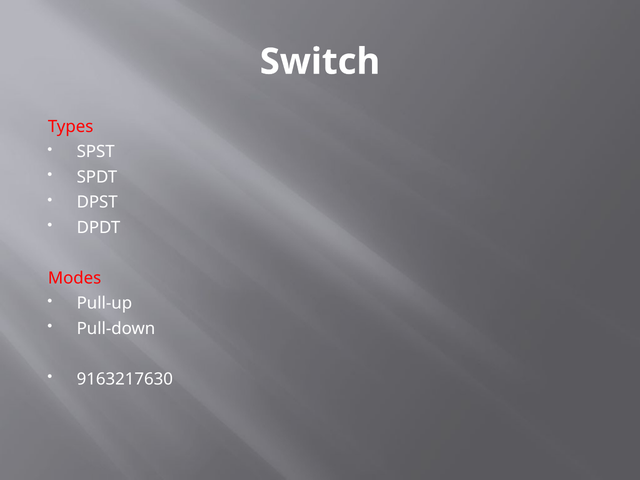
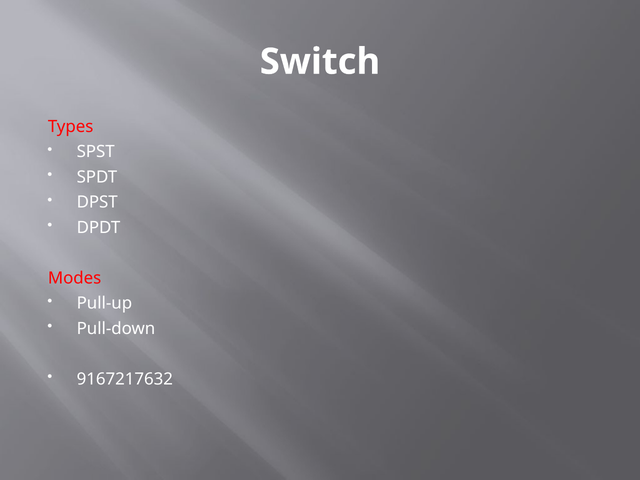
9163217630: 9163217630 -> 9167217632 (125, 379)
